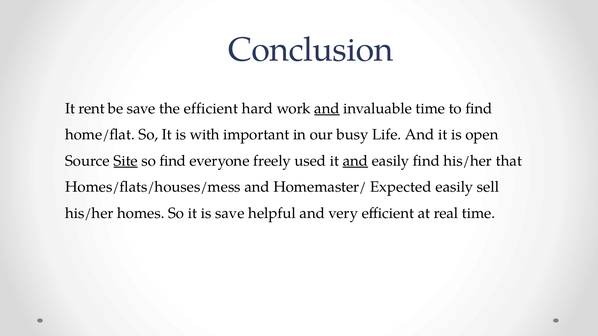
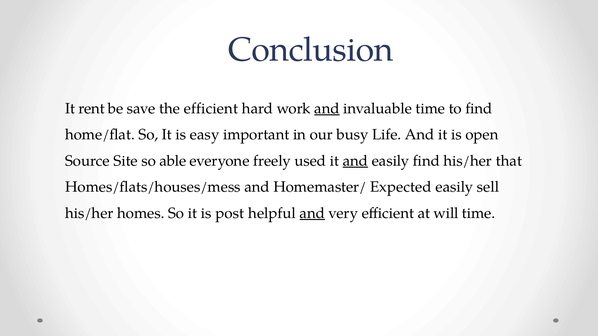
with: with -> easy (205, 135)
Site underline: present -> none (126, 161)
so find: find -> able (173, 161)
is save: save -> post (230, 213)
and underline: none -> present (312, 213)
real: real -> will (446, 213)
